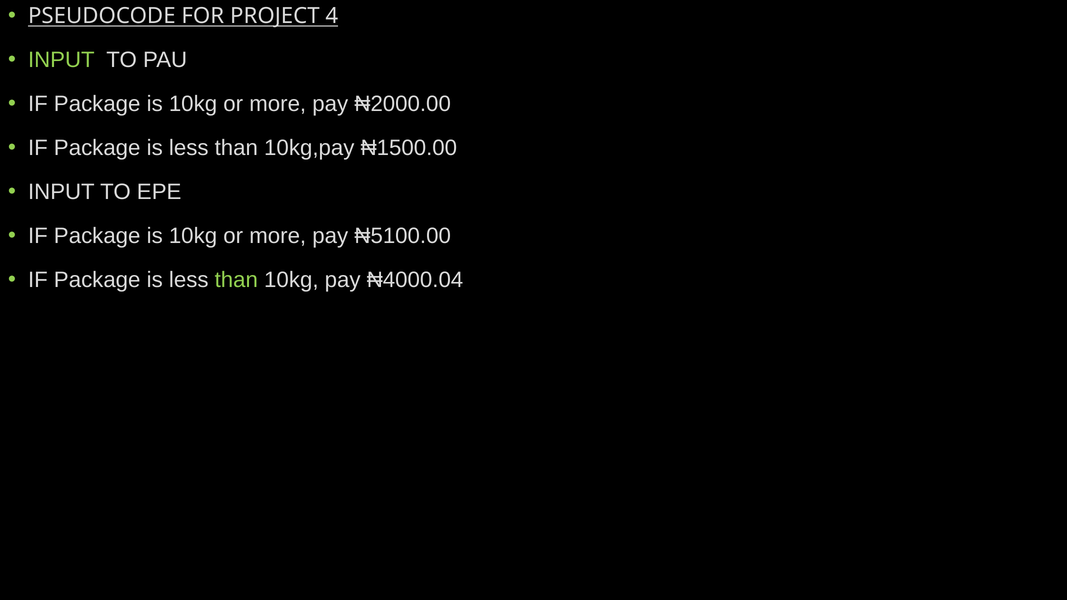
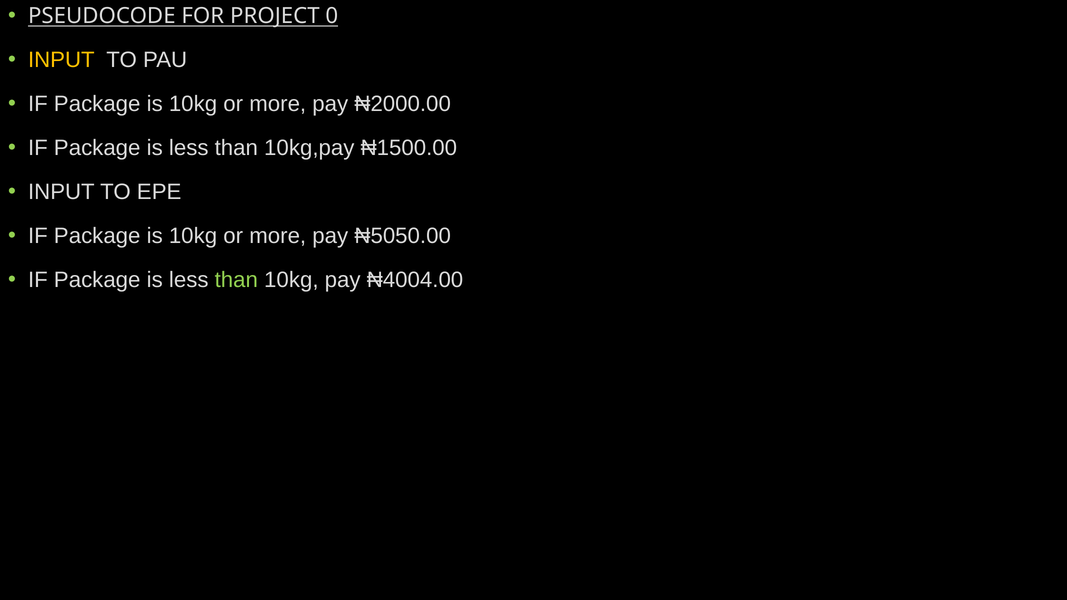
4: 4 -> 0 (332, 16)
INPUT colour: light green -> yellow (61, 60)
₦5100.00: ₦5100.00 -> ₦5050.00 (403, 236)
₦4000.04: ₦4000.04 -> ₦4004.00 (415, 280)
